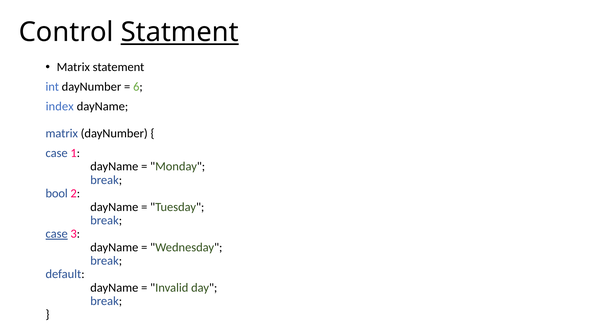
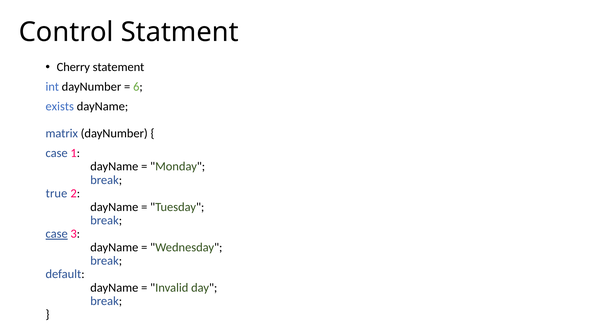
Statment underline: present -> none (180, 32)
Matrix: Matrix -> Cherry (73, 67)
index: index -> exists (60, 106)
bool: bool -> true (57, 193)
